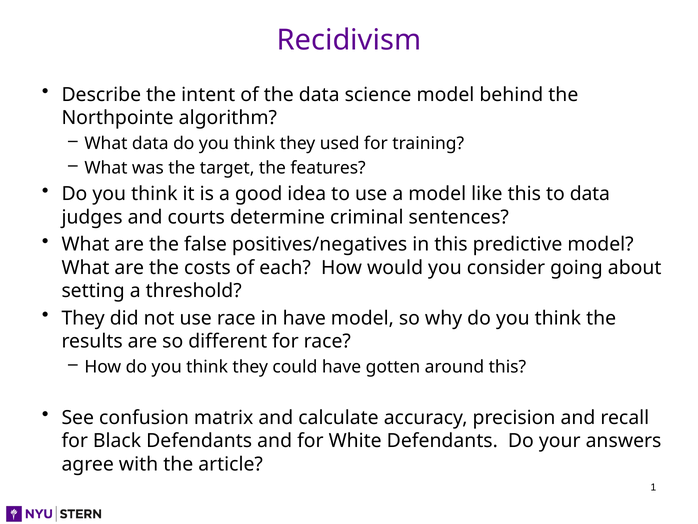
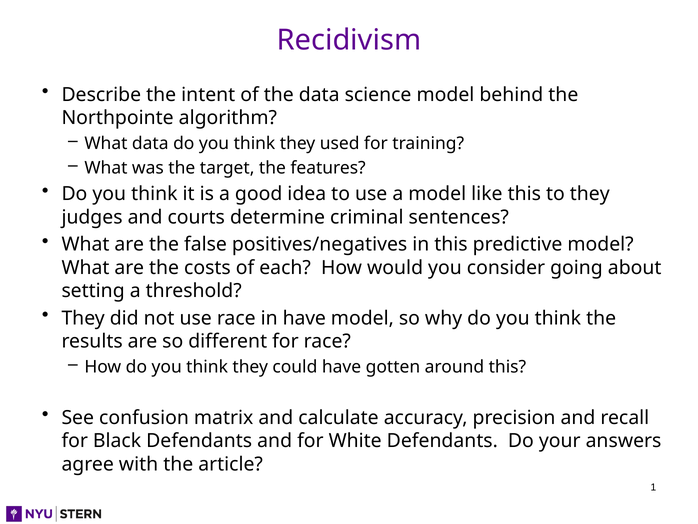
to data: data -> they (590, 194)
